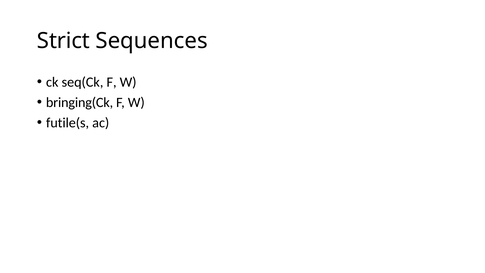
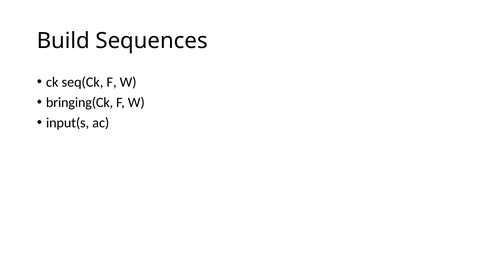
Strict: Strict -> Build (63, 41)
futile(s: futile(s -> input(s (68, 123)
